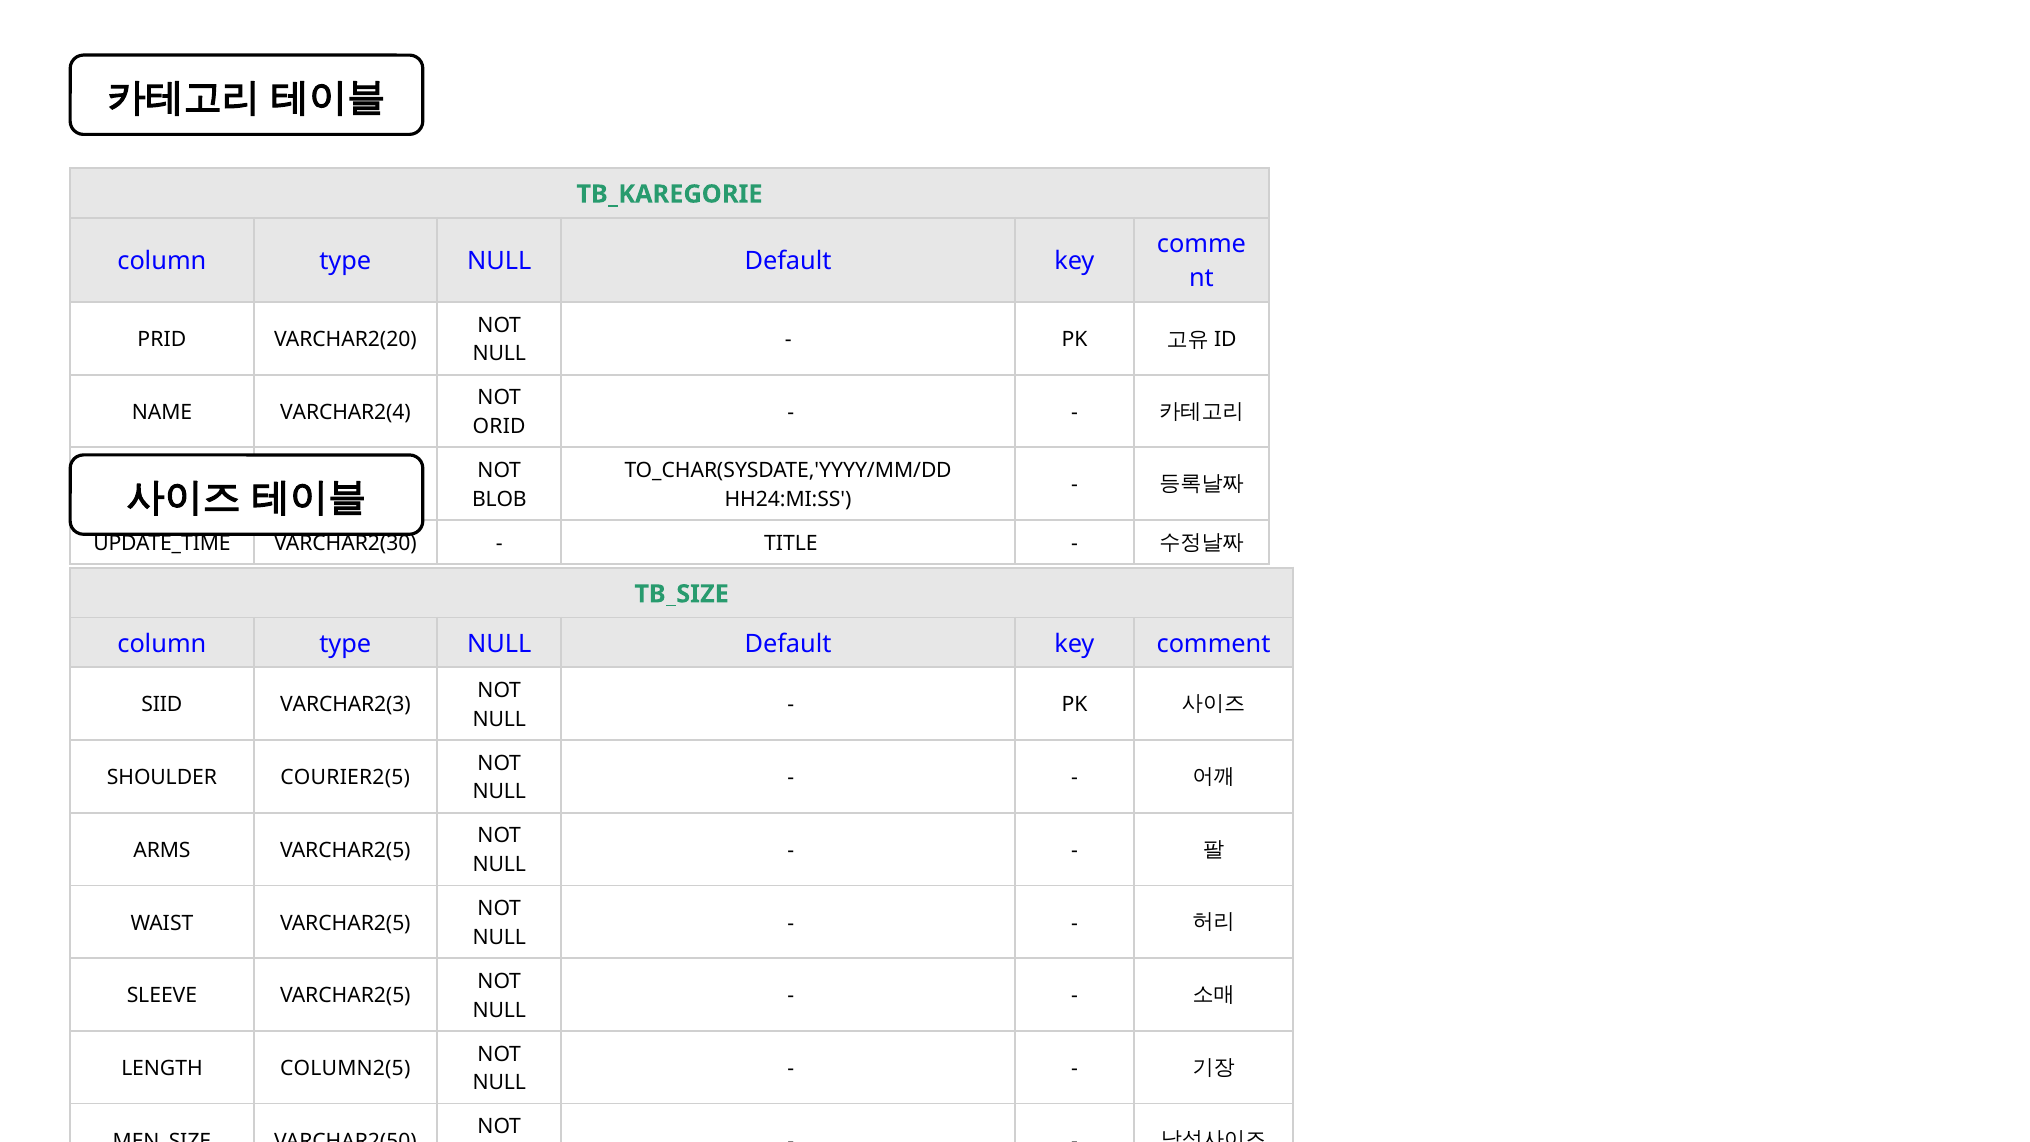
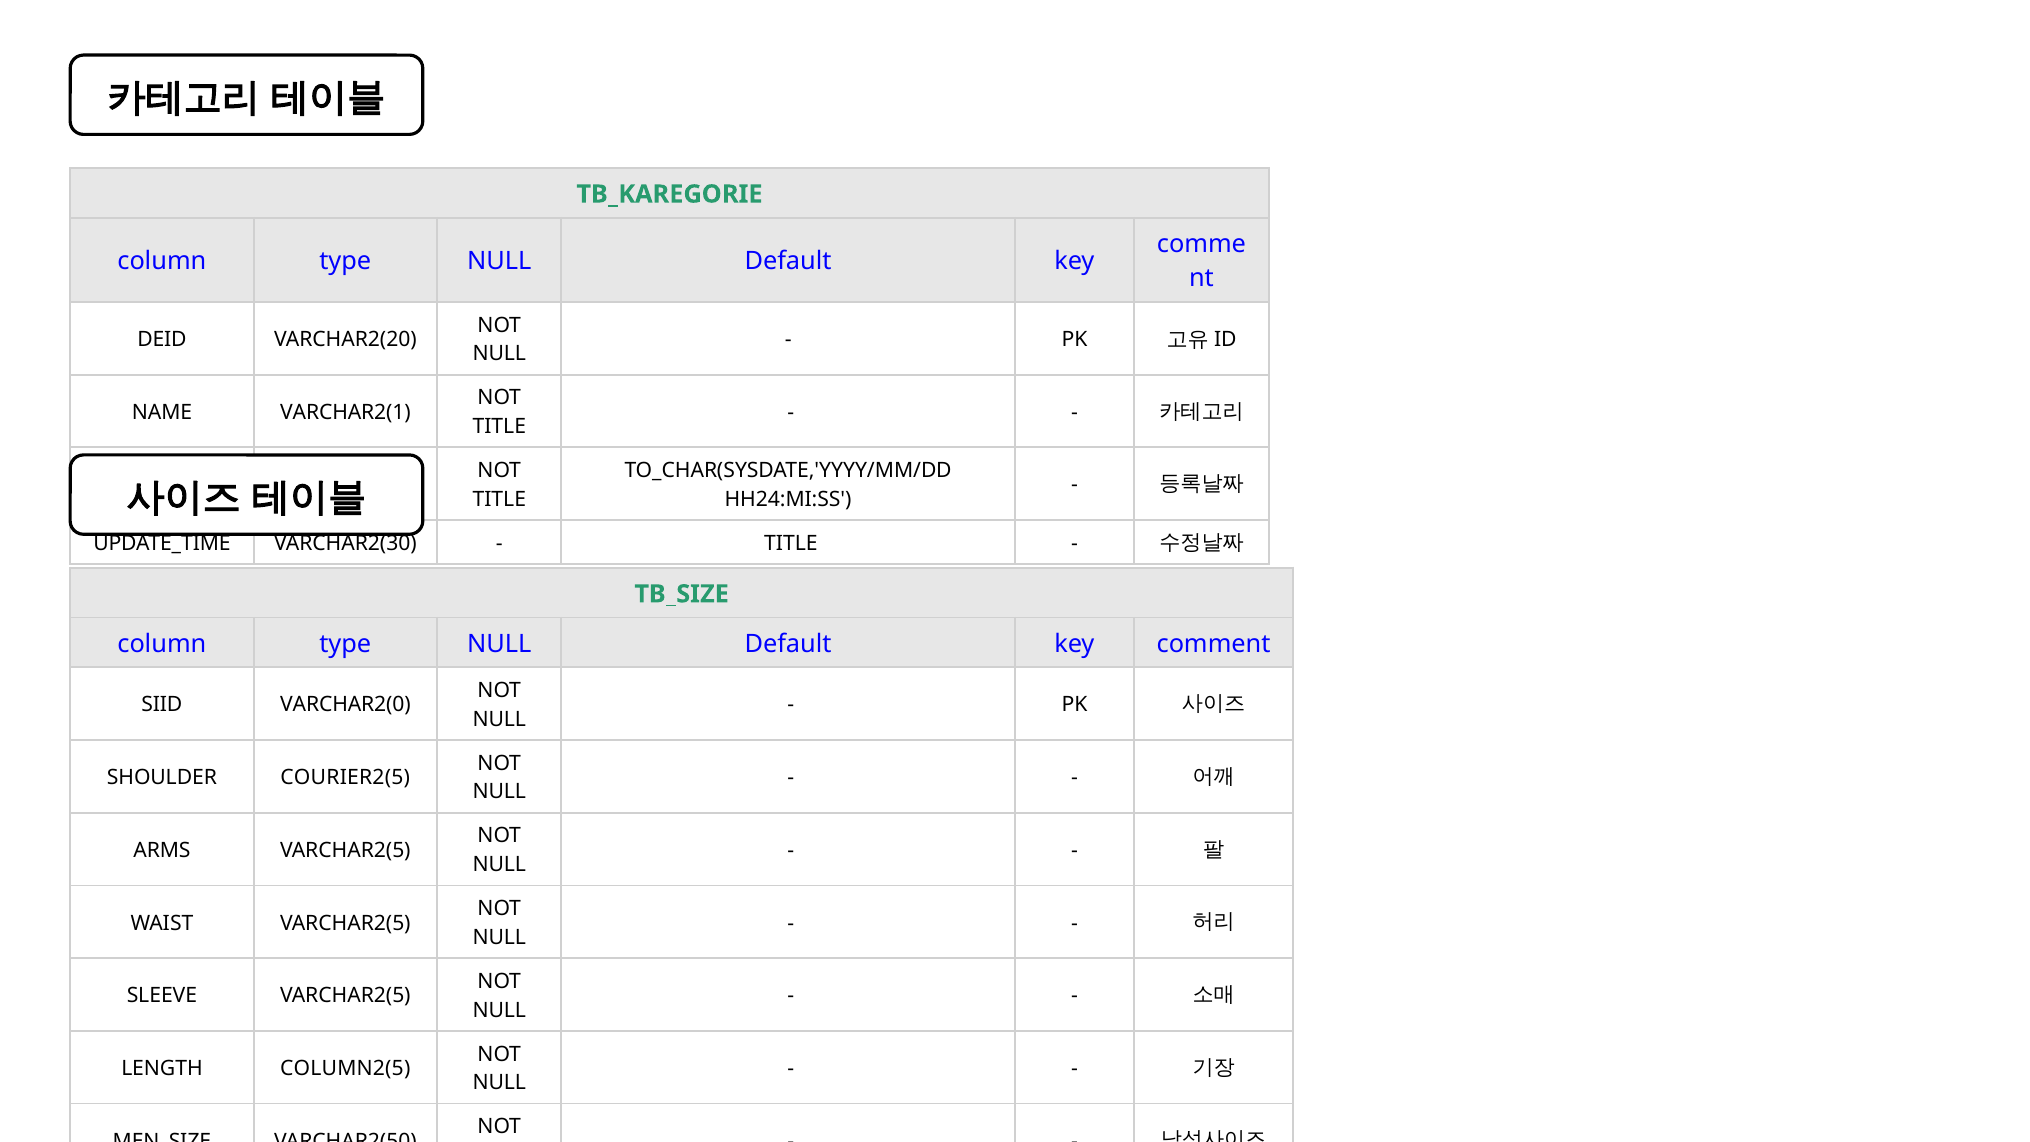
PRID: PRID -> DEID (162, 340)
VARCHAR2(4: VARCHAR2(4 -> VARCHAR2(1 (345, 412)
ORID: ORID -> TITLE (499, 427)
BLOB: BLOB -> TITLE (499, 499)
VARCHAR2(3: VARCHAR2(3 -> VARCHAR2(0 (345, 705)
